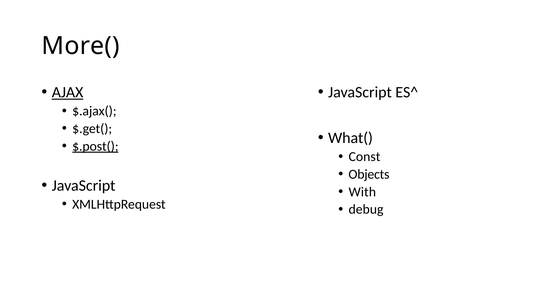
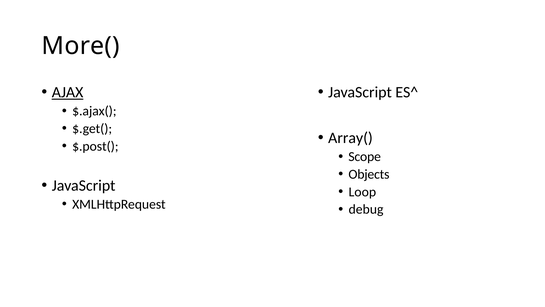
What(: What( -> Array( (350, 138)
$.post( underline: present -> none (95, 146)
Const: Const -> Scope (365, 157)
With: With -> Loop (362, 192)
